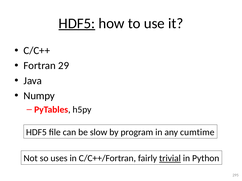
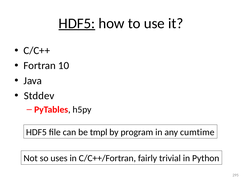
29: 29 -> 10 (64, 66)
Numpy: Numpy -> Stddev (39, 96)
slow: slow -> tmpl (99, 133)
trivial underline: present -> none (170, 159)
